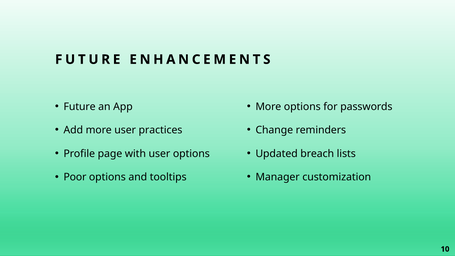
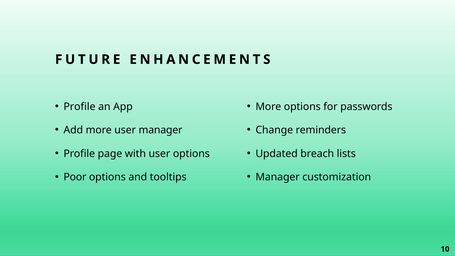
Future: Future -> Profile (80, 107)
user practices: practices -> manager (161, 130)
